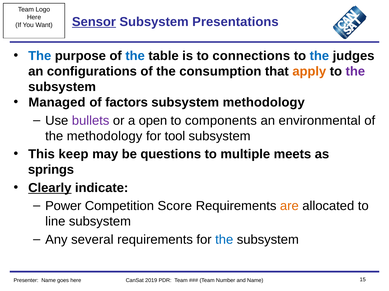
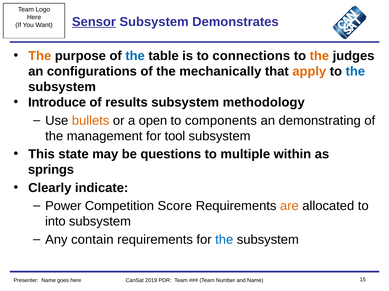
Presentations: Presentations -> Demonstrates (235, 22)
The colour: blue -> orange (40, 56)
the colour: blue -> orange (319, 56)
consumption: consumption -> mechanically (220, 72)
the colour: purple -> blue (355, 72)
Managed: Managed -> Introduce (57, 103)
factors: factors -> results (127, 103)
bullets colour: purple -> orange (91, 121)
environmental: environmental -> demonstrating (320, 121)
the methodology: methodology -> management (105, 136)
keep: keep -> state (74, 155)
meets: meets -> within (292, 155)
Clearly underline: present -> none (50, 188)
line: line -> into (55, 222)
several: several -> contain (92, 240)
